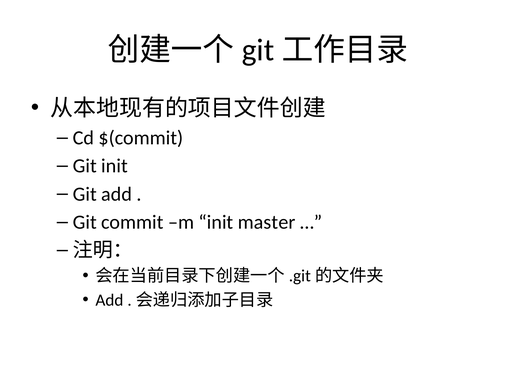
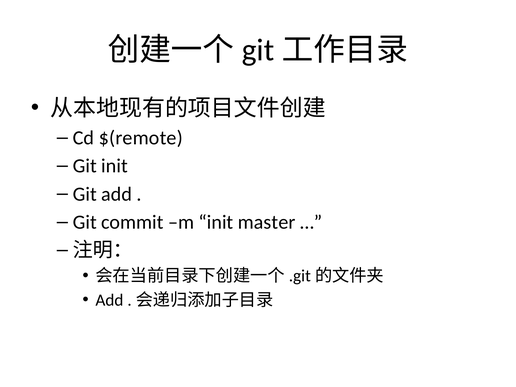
$(commit: $(commit -> $(remote (141, 138)
